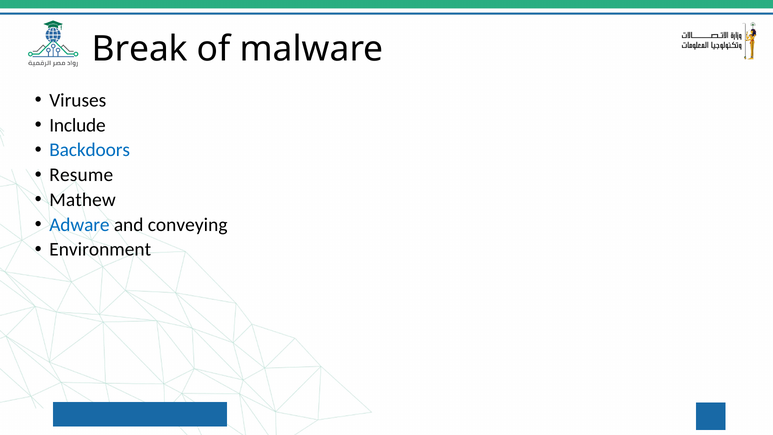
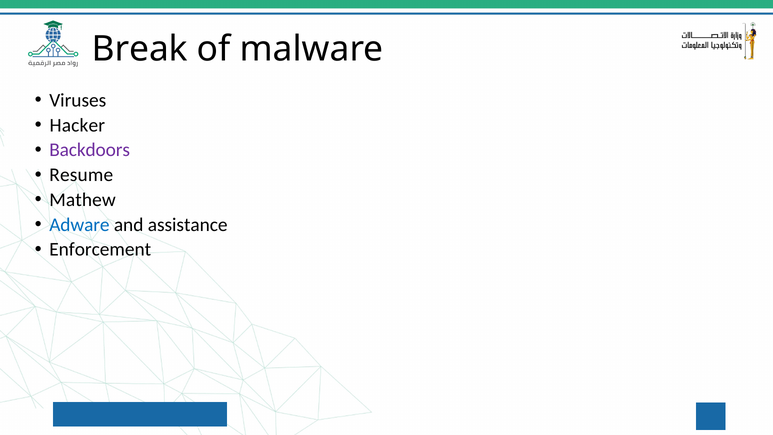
Include: Include -> Hacker (77, 125)
Backdoors colour: blue -> purple (90, 150)
conveying: conveying -> assistance (188, 225)
Environment: Environment -> Enforcement (100, 249)
